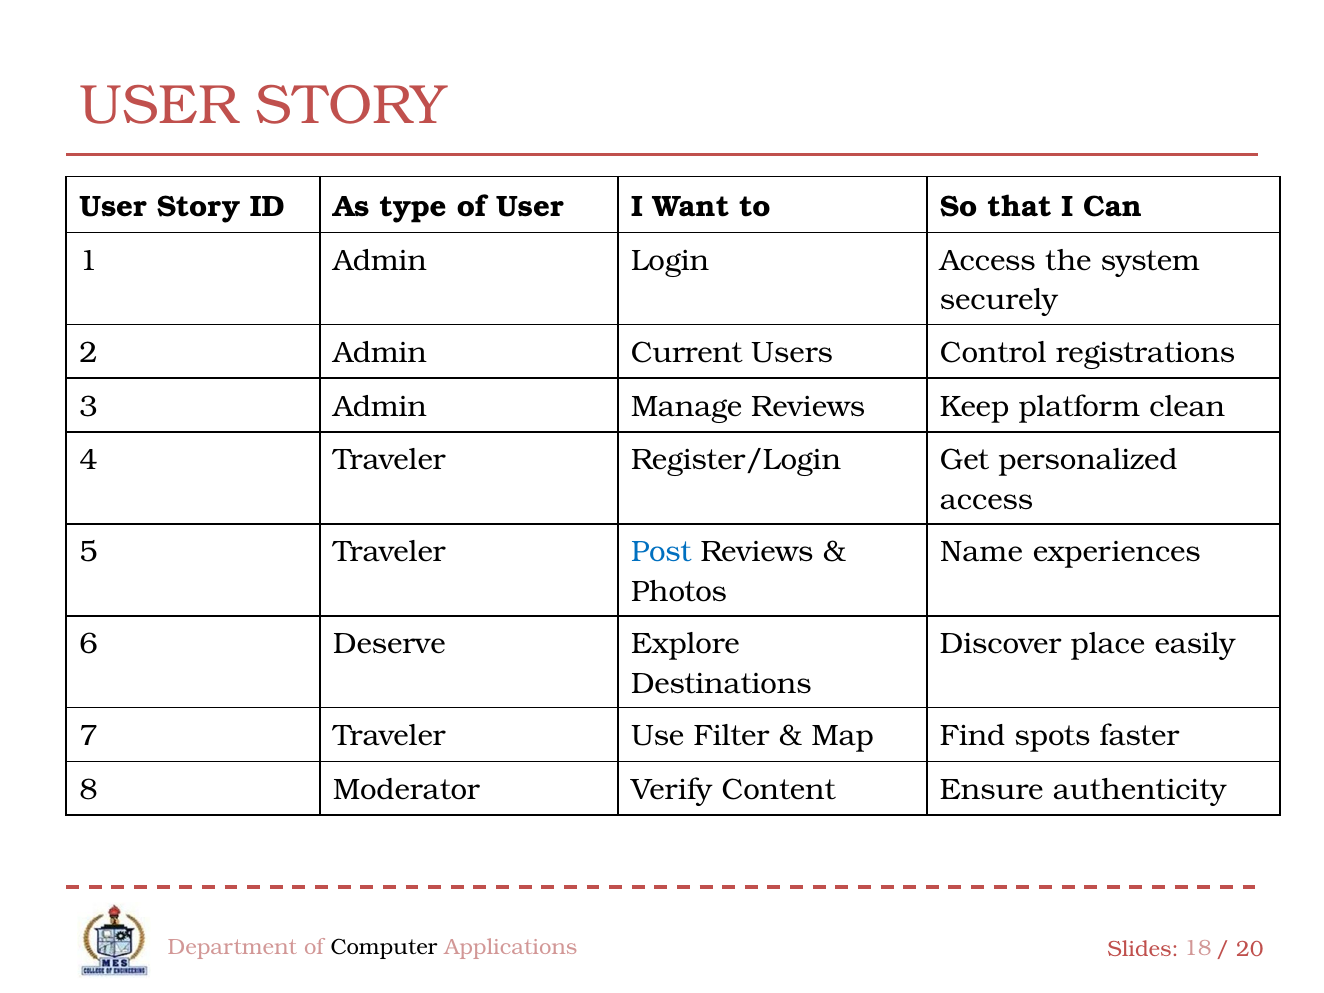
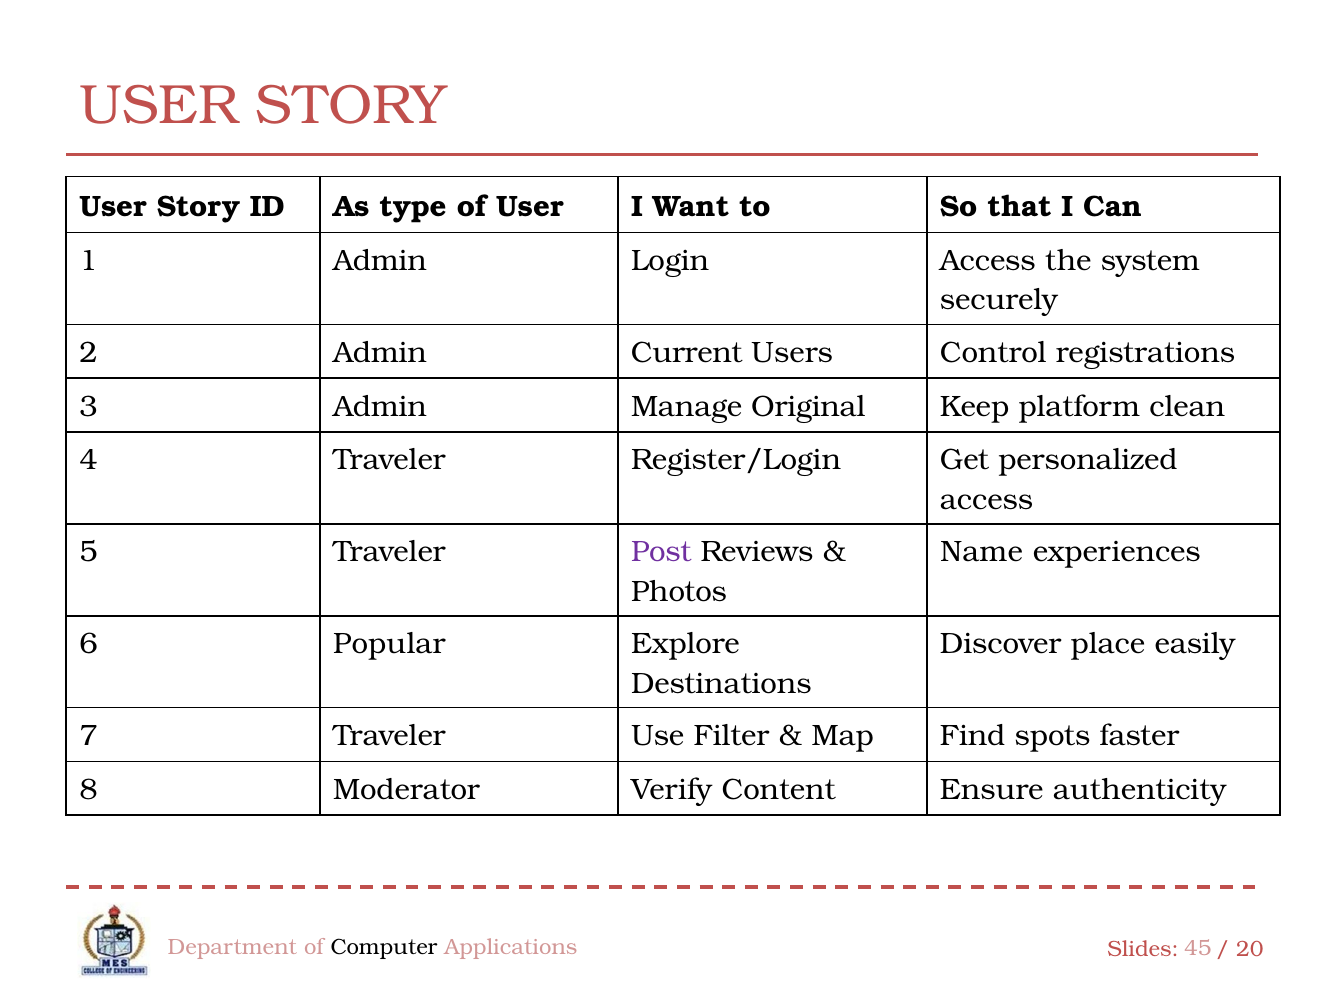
Manage Reviews: Reviews -> Original (808, 407)
Post colour: blue -> purple (661, 552)
Deserve: Deserve -> Popular (389, 644)
18: 18 -> 45 (1198, 949)
